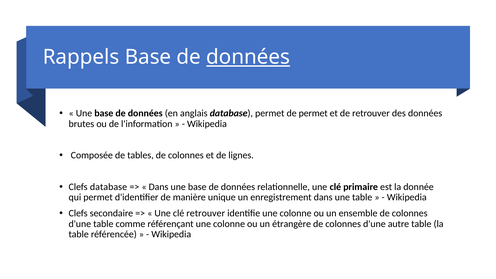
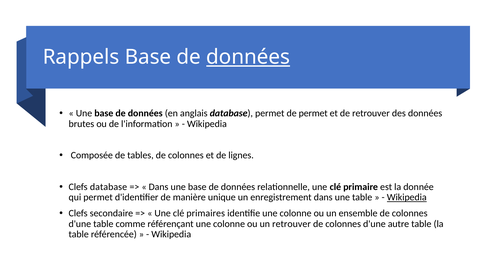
Wikipedia underline: none -> present (407, 197)
clé retrouver: retrouver -> primaires (206, 213)
un étrangère: étrangère -> retrouver (292, 224)
